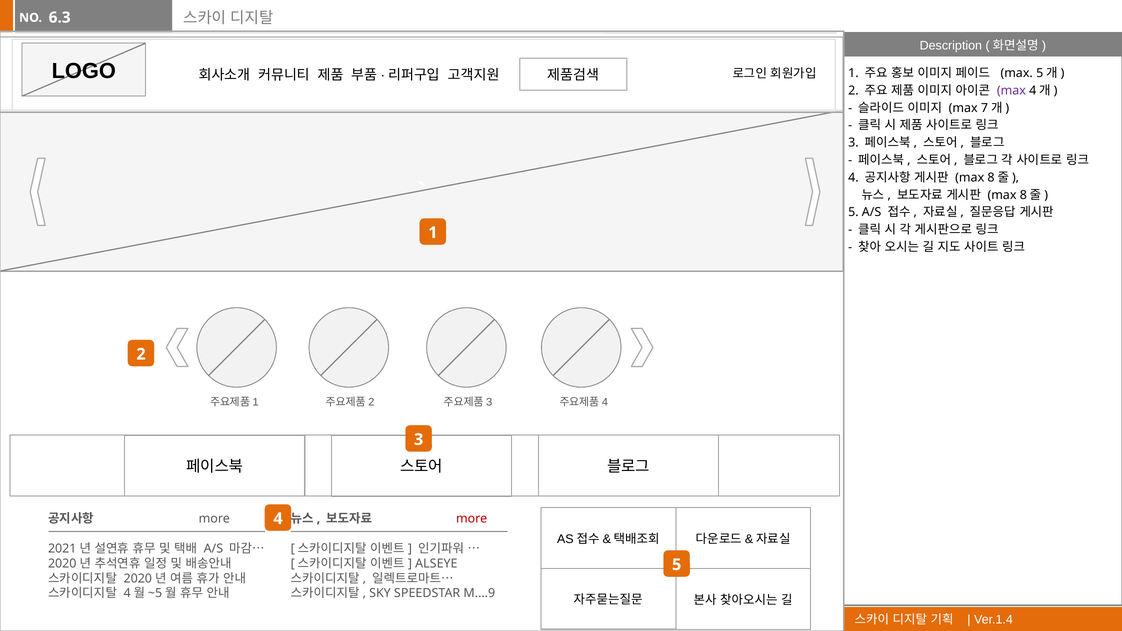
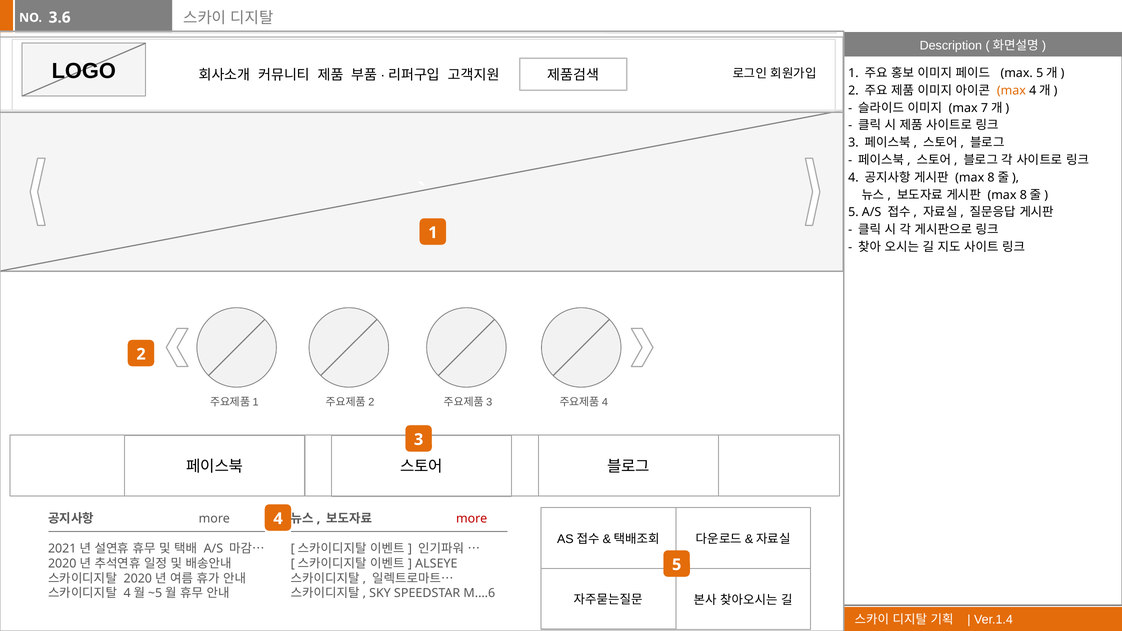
6.3: 6.3 -> 3.6 (60, 18)
max colour: purple -> orange (1011, 91)
M.…9: M.…9 -> M.…6 (479, 593)
